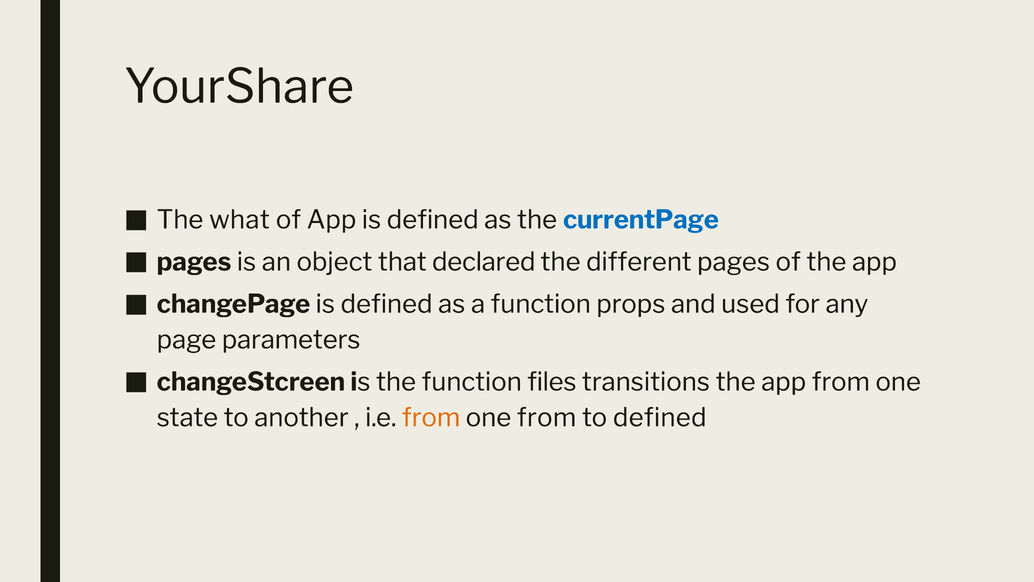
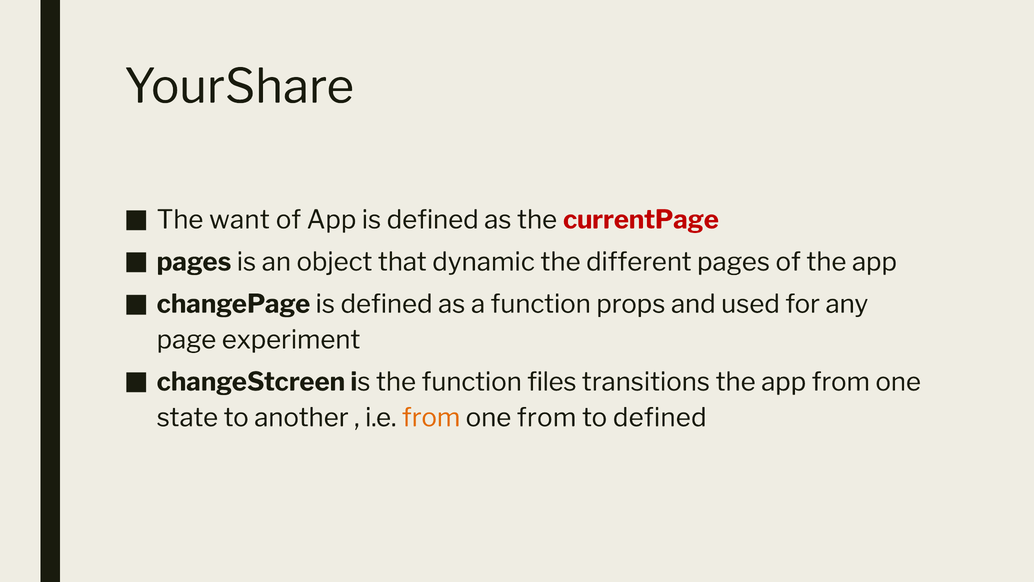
what: what -> want (239, 220)
currentPage colour: blue -> red (641, 220)
declared: declared -> dynamic (484, 262)
parameters: parameters -> experiment (291, 340)
